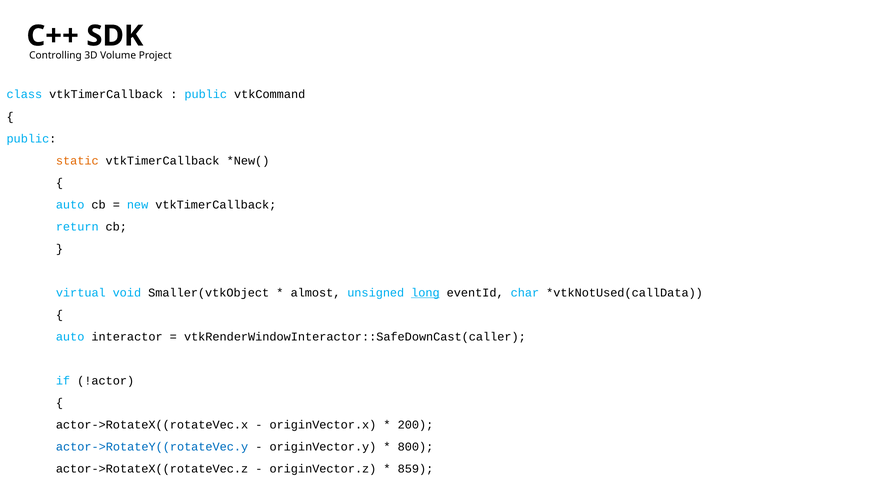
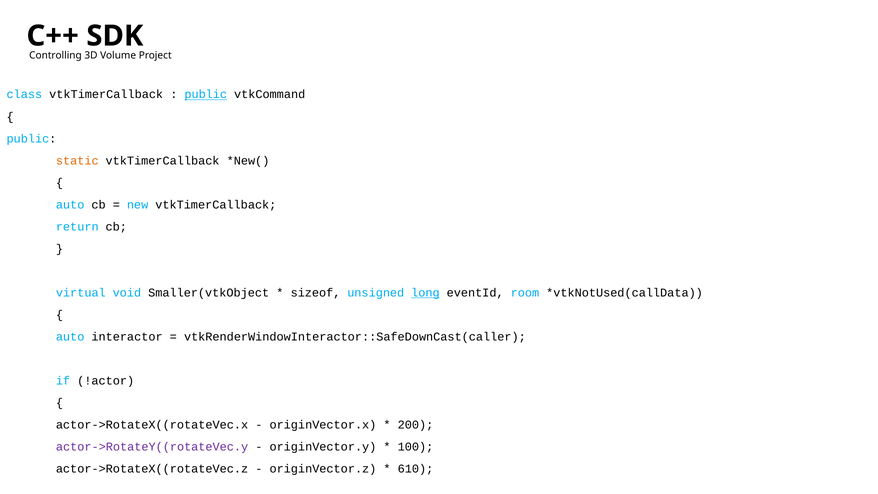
public underline: none -> present (206, 95)
almost: almost -> sizeof (316, 293)
char: char -> room (525, 293)
actor->RotateY((rotateVec.y colour: blue -> purple (152, 447)
800: 800 -> 100 (416, 447)
859: 859 -> 610 (416, 469)
